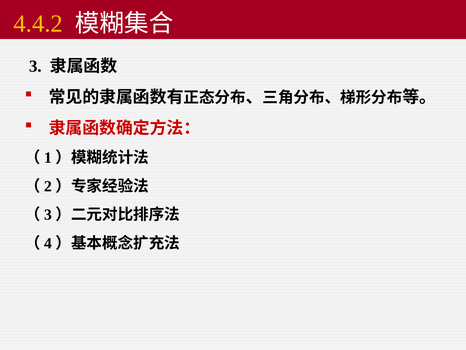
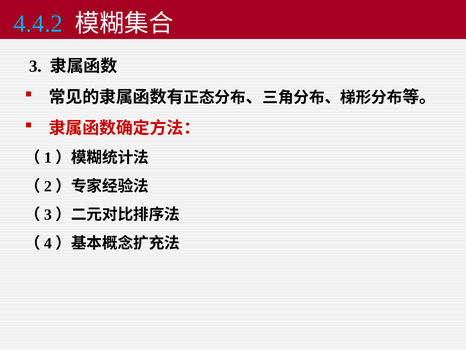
4.4.2 colour: yellow -> light blue (38, 24)
